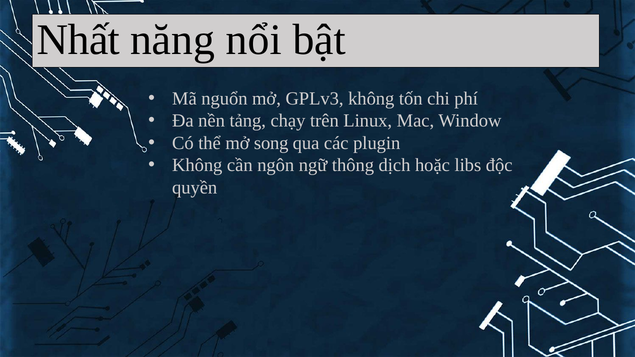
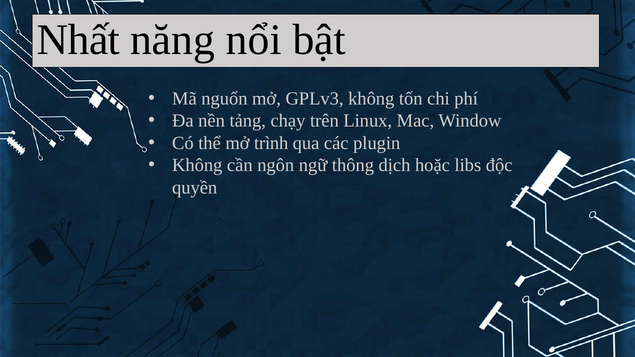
song: song -> trình (271, 143)
